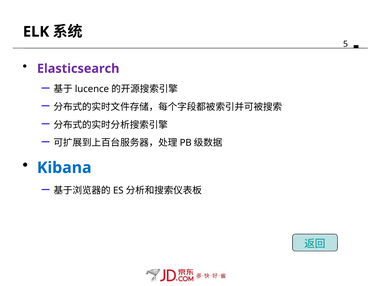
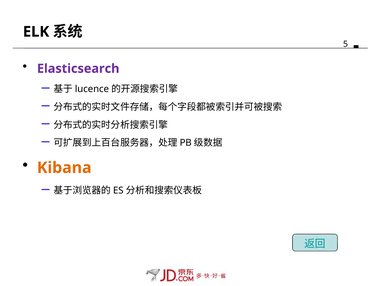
Kibana colour: blue -> orange (64, 168)
